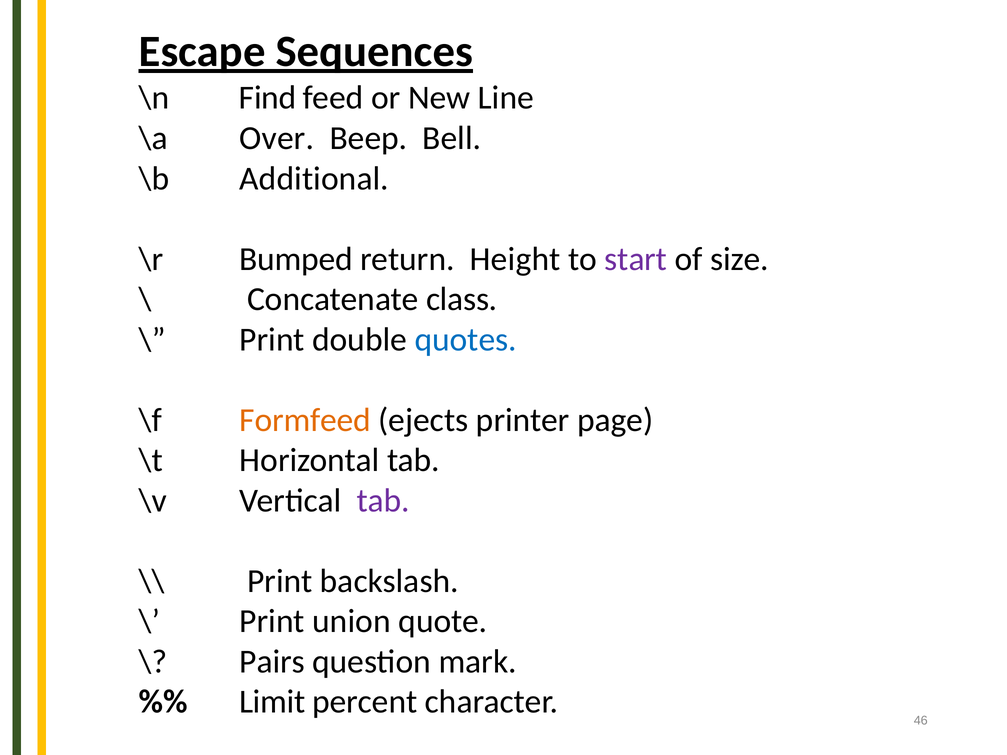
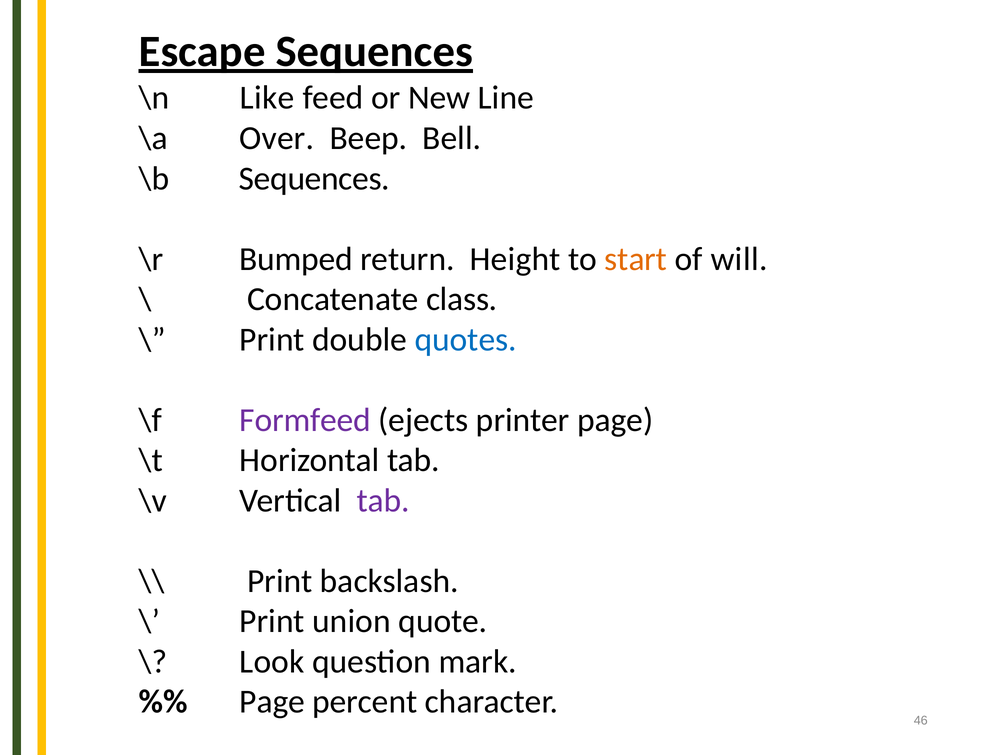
Find: Find -> Like (267, 98)
\b Additional: Additional -> Sequences (314, 179)
start colour: purple -> orange (636, 259)
size: size -> will (739, 259)
Formfeed colour: orange -> purple (305, 420)
Pairs: Pairs -> Look (272, 662)
Limit: Limit -> Page (272, 702)
